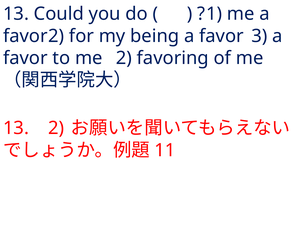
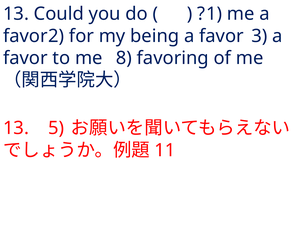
me 2: 2 -> 8 (124, 58)
13 2: 2 -> 5 (56, 128)
